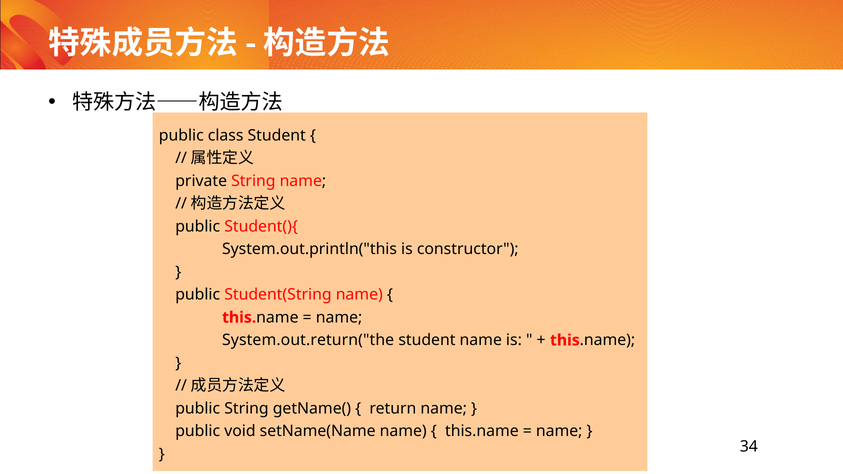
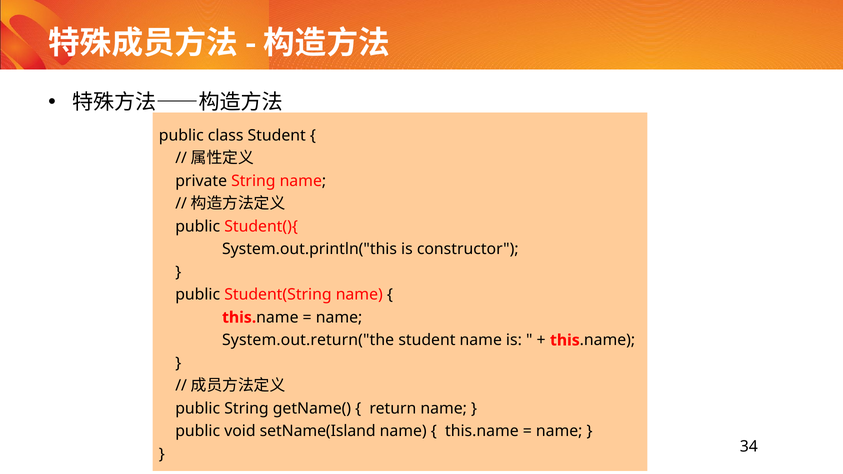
setName(Name: setName(Name -> setName(Island (318, 431)
